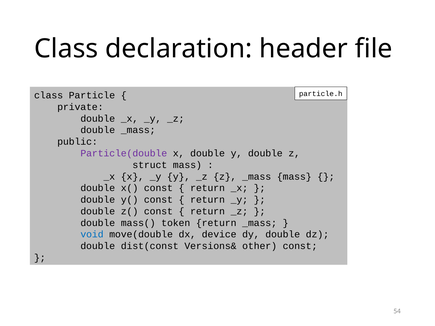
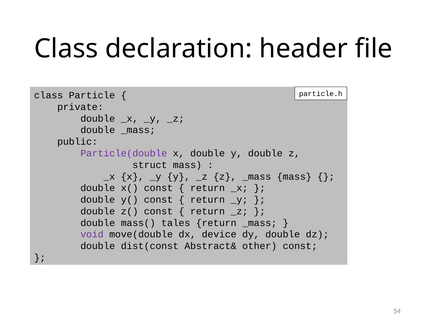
token: token -> tales (176, 223)
void colour: blue -> purple (92, 235)
Versions&: Versions& -> Abstract& (210, 246)
